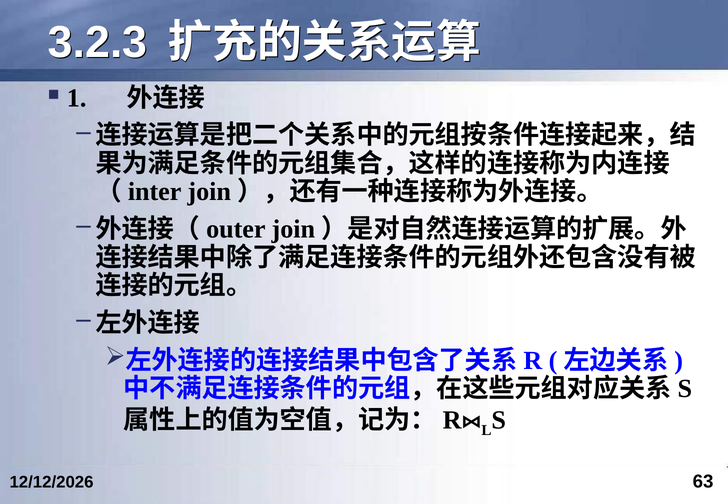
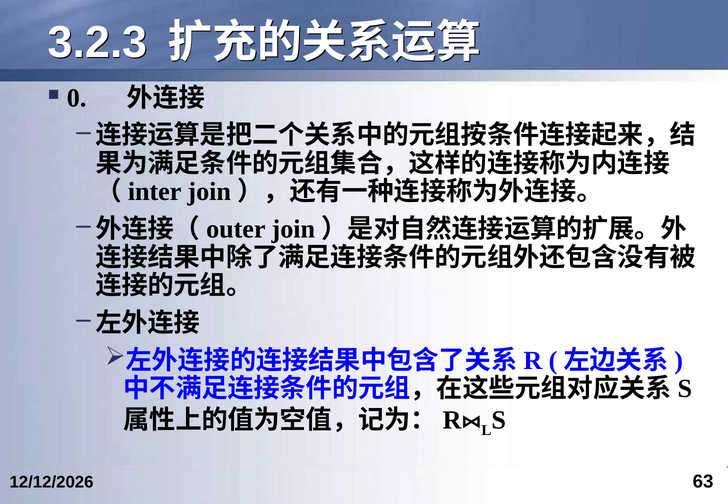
1: 1 -> 0 (77, 98)
